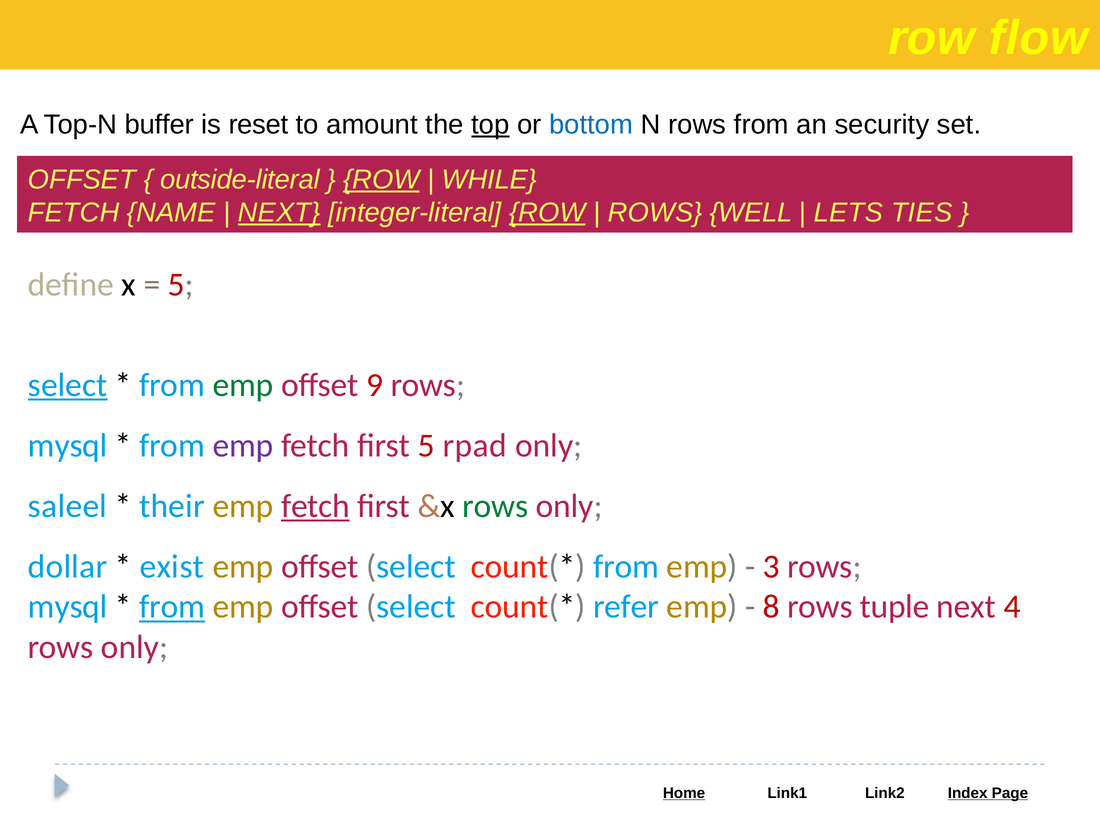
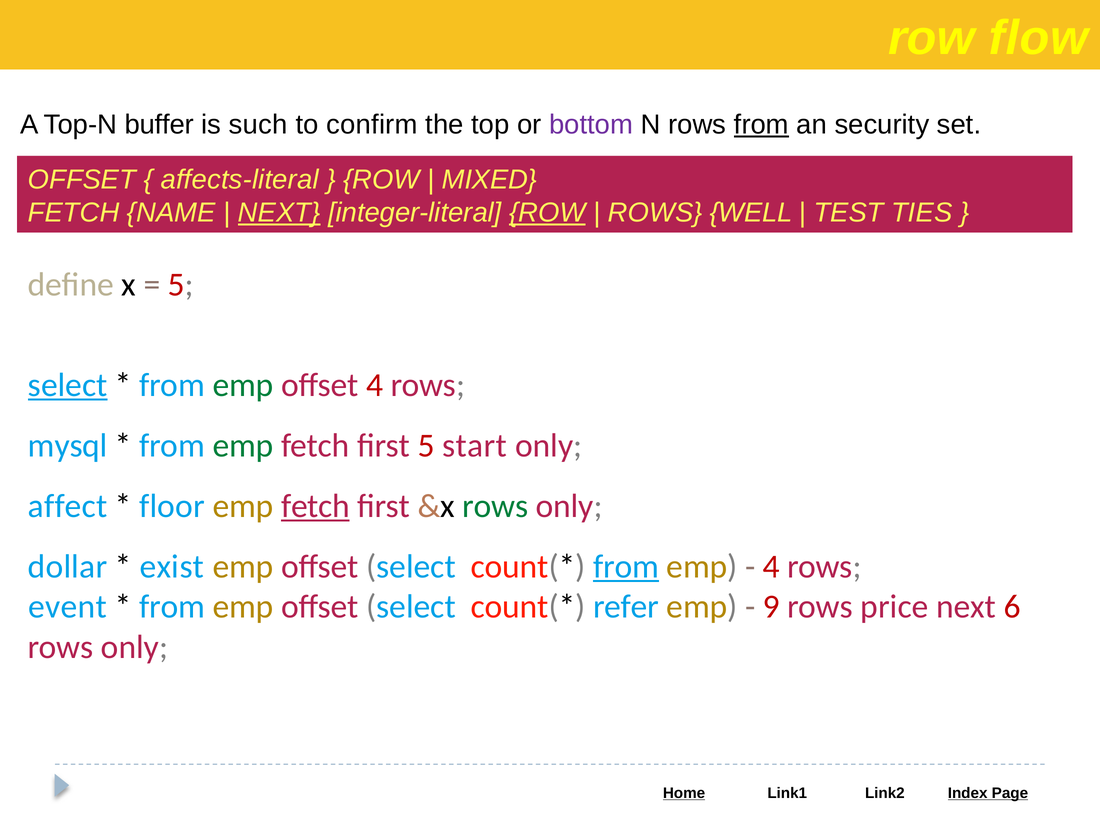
reset: reset -> such (258, 125)
amount: amount -> confirm (372, 125)
top underline: present -> none (490, 125)
bottom colour: blue -> purple (591, 125)
from underline: none -> present (761, 125)
outside-literal: outside-literal -> affects-literal (240, 180)
ROW underline: present -> none (381, 180)
WHILE: WHILE -> MIXED (489, 180)
LETS: LETS -> TEST (849, 213)
offset 9: 9 -> 4 (375, 385)
emp colour: purple -> green (243, 446)
rpad: rpad -> start (475, 446)
saleel: saleel -> affect (68, 506)
their: their -> floor (172, 506)
from underline: none -> present (626, 567)
3: 3 -> 4 (771, 567)
mysql: mysql -> event (67, 607)
from underline: present -> none (172, 607)
8: 8 -> 9 (771, 607)
tuple: tuple -> price (894, 607)
4: 4 -> 6 (1012, 607)
